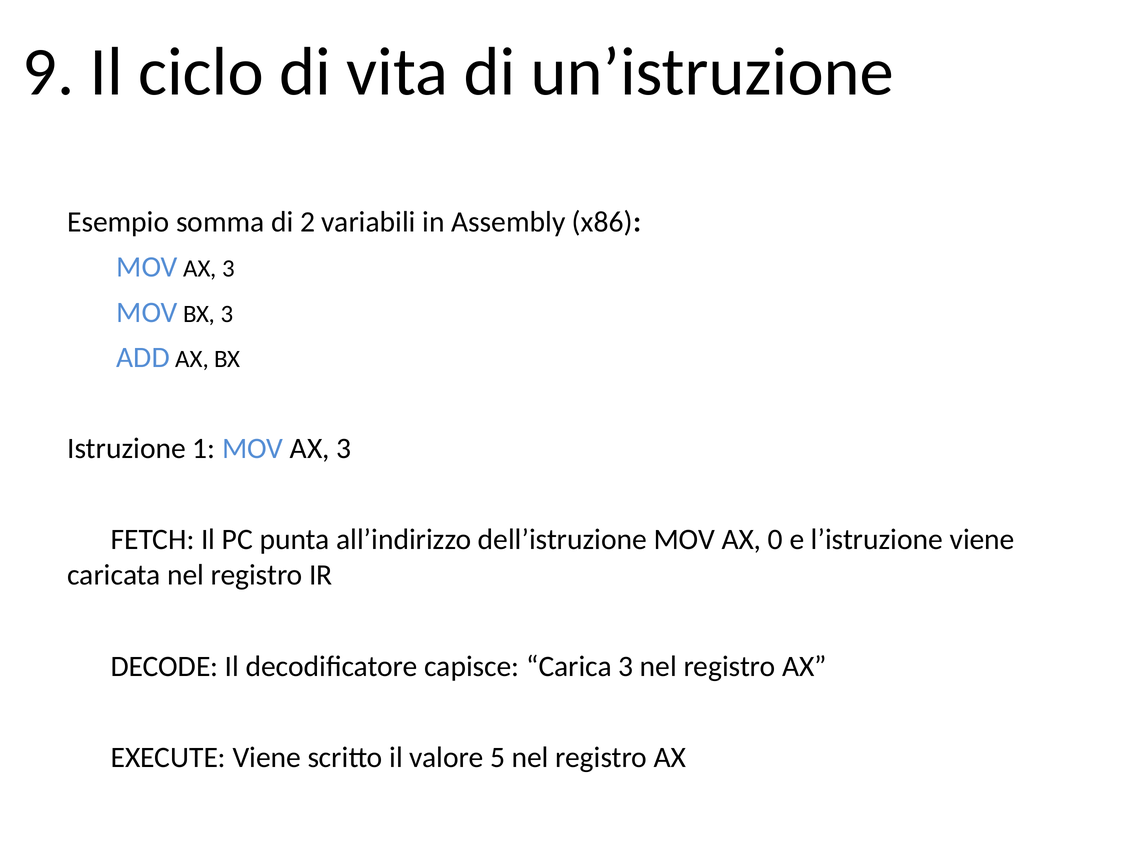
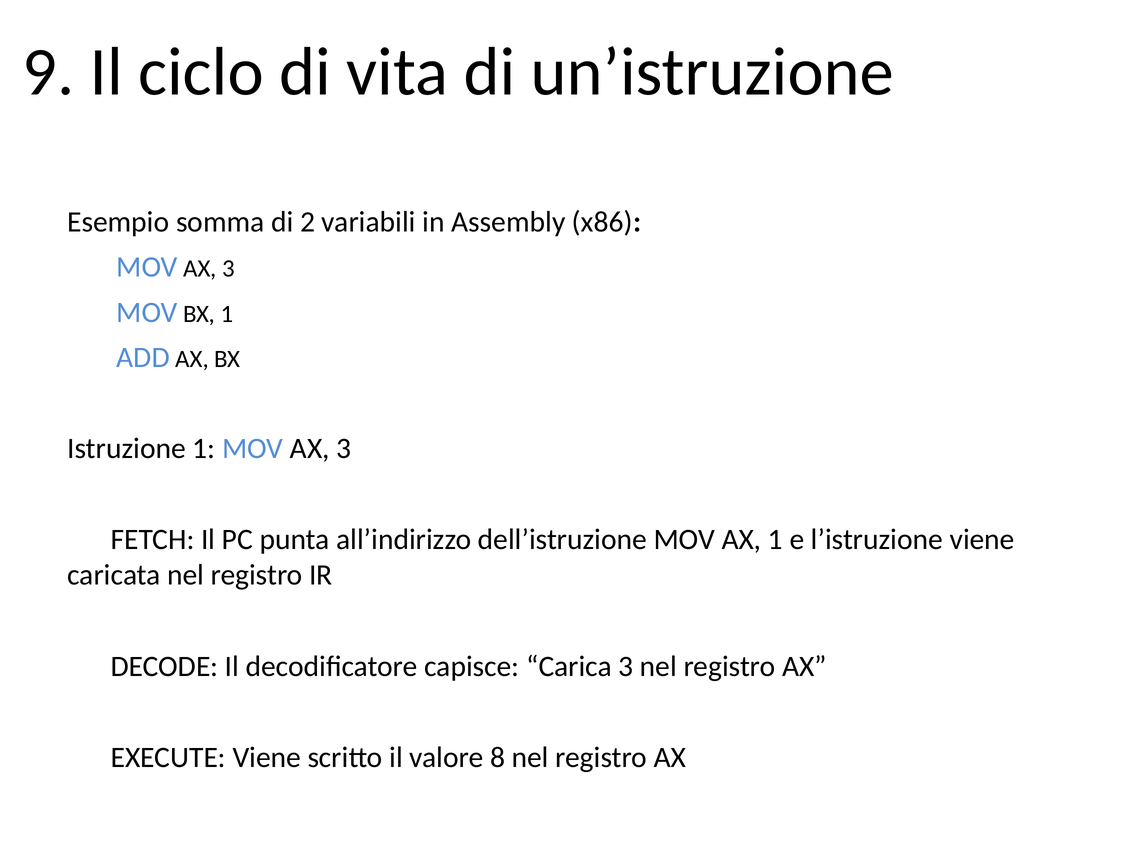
BX 3: 3 -> 1 (227, 314)
AX 0: 0 -> 1 (775, 539)
5: 5 -> 8 (498, 757)
